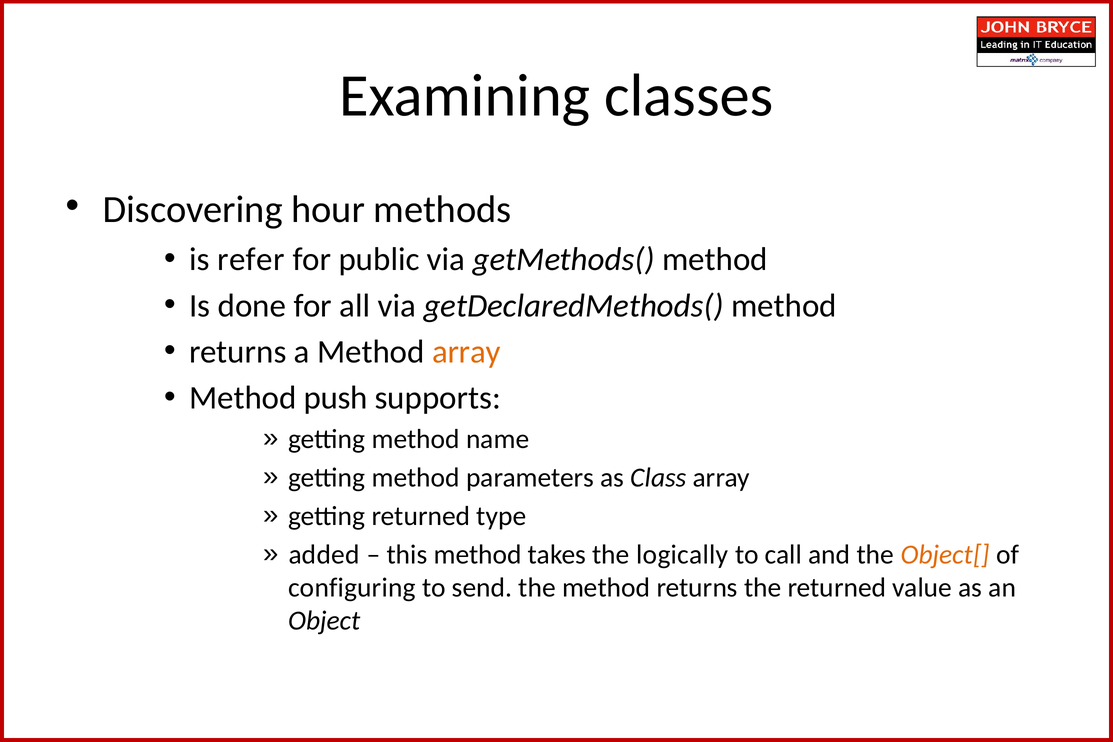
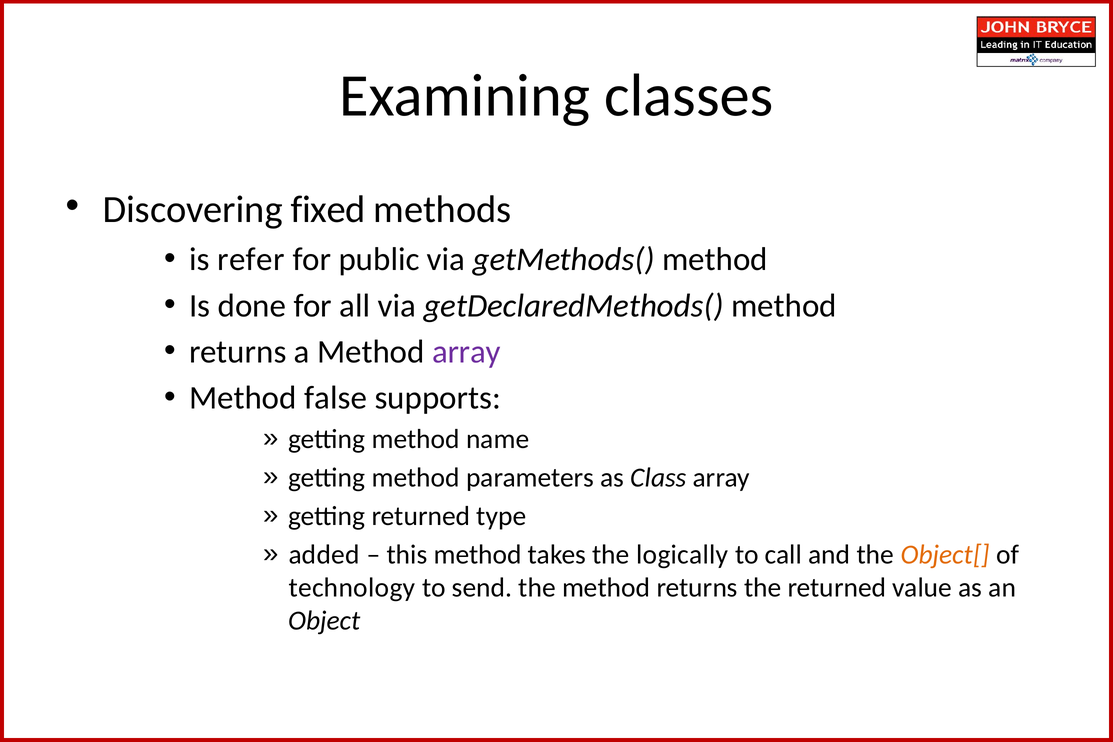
hour: hour -> fixed (328, 209)
array colour: orange -> purple (466, 352)
push: push -> false (336, 398)
configuring: configuring -> technology (352, 588)
